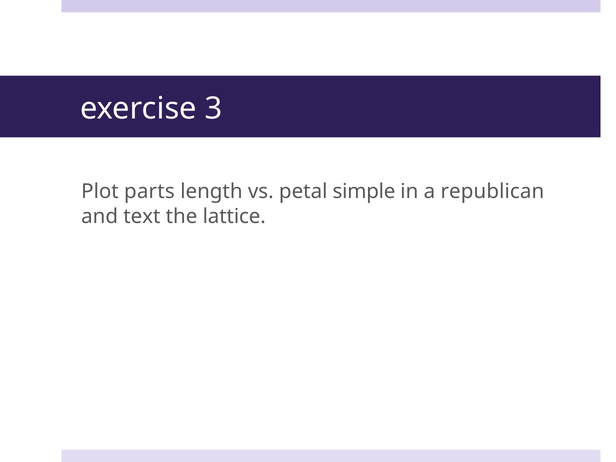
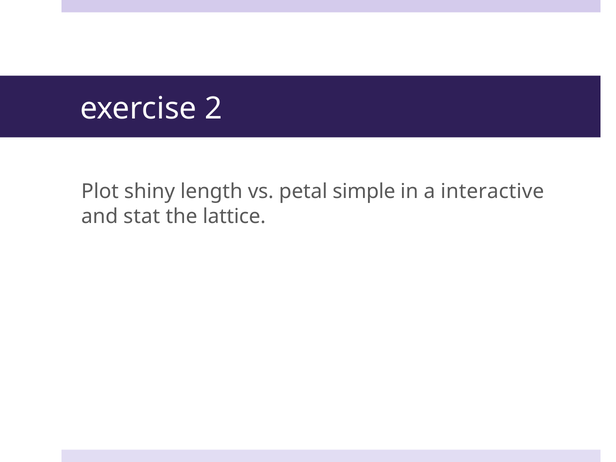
3: 3 -> 2 (214, 109)
parts: parts -> shiny (150, 192)
republican: republican -> interactive (492, 192)
text: text -> stat (142, 216)
